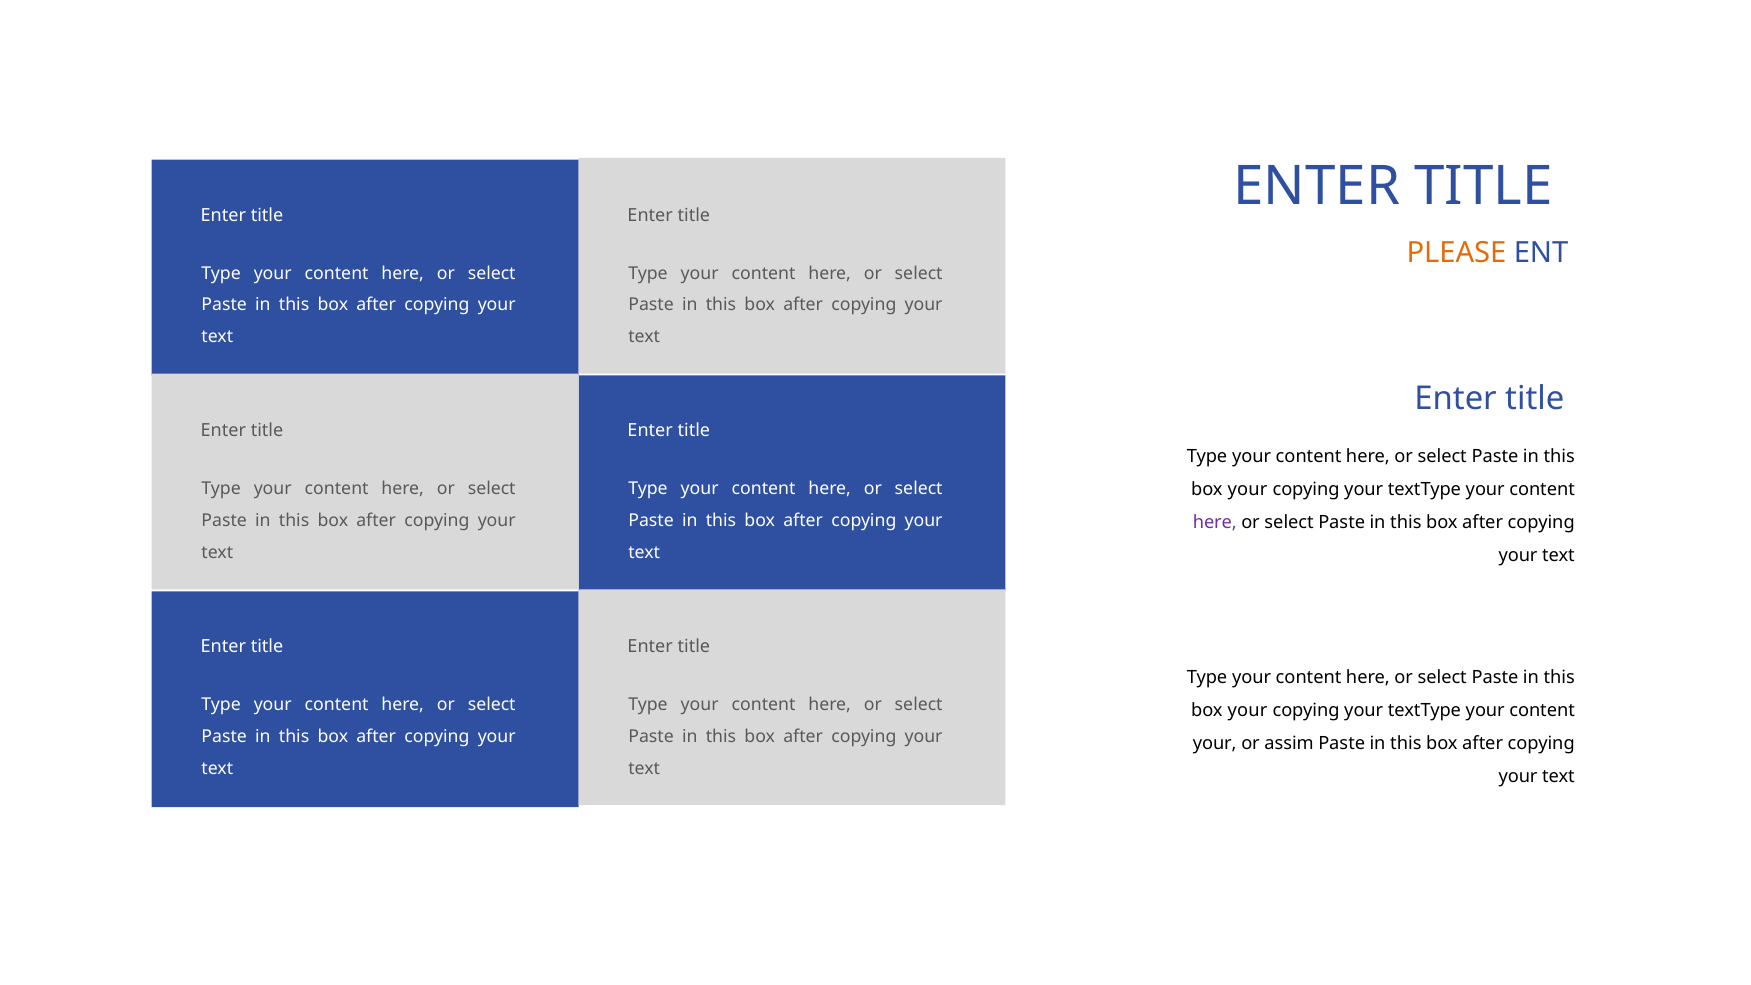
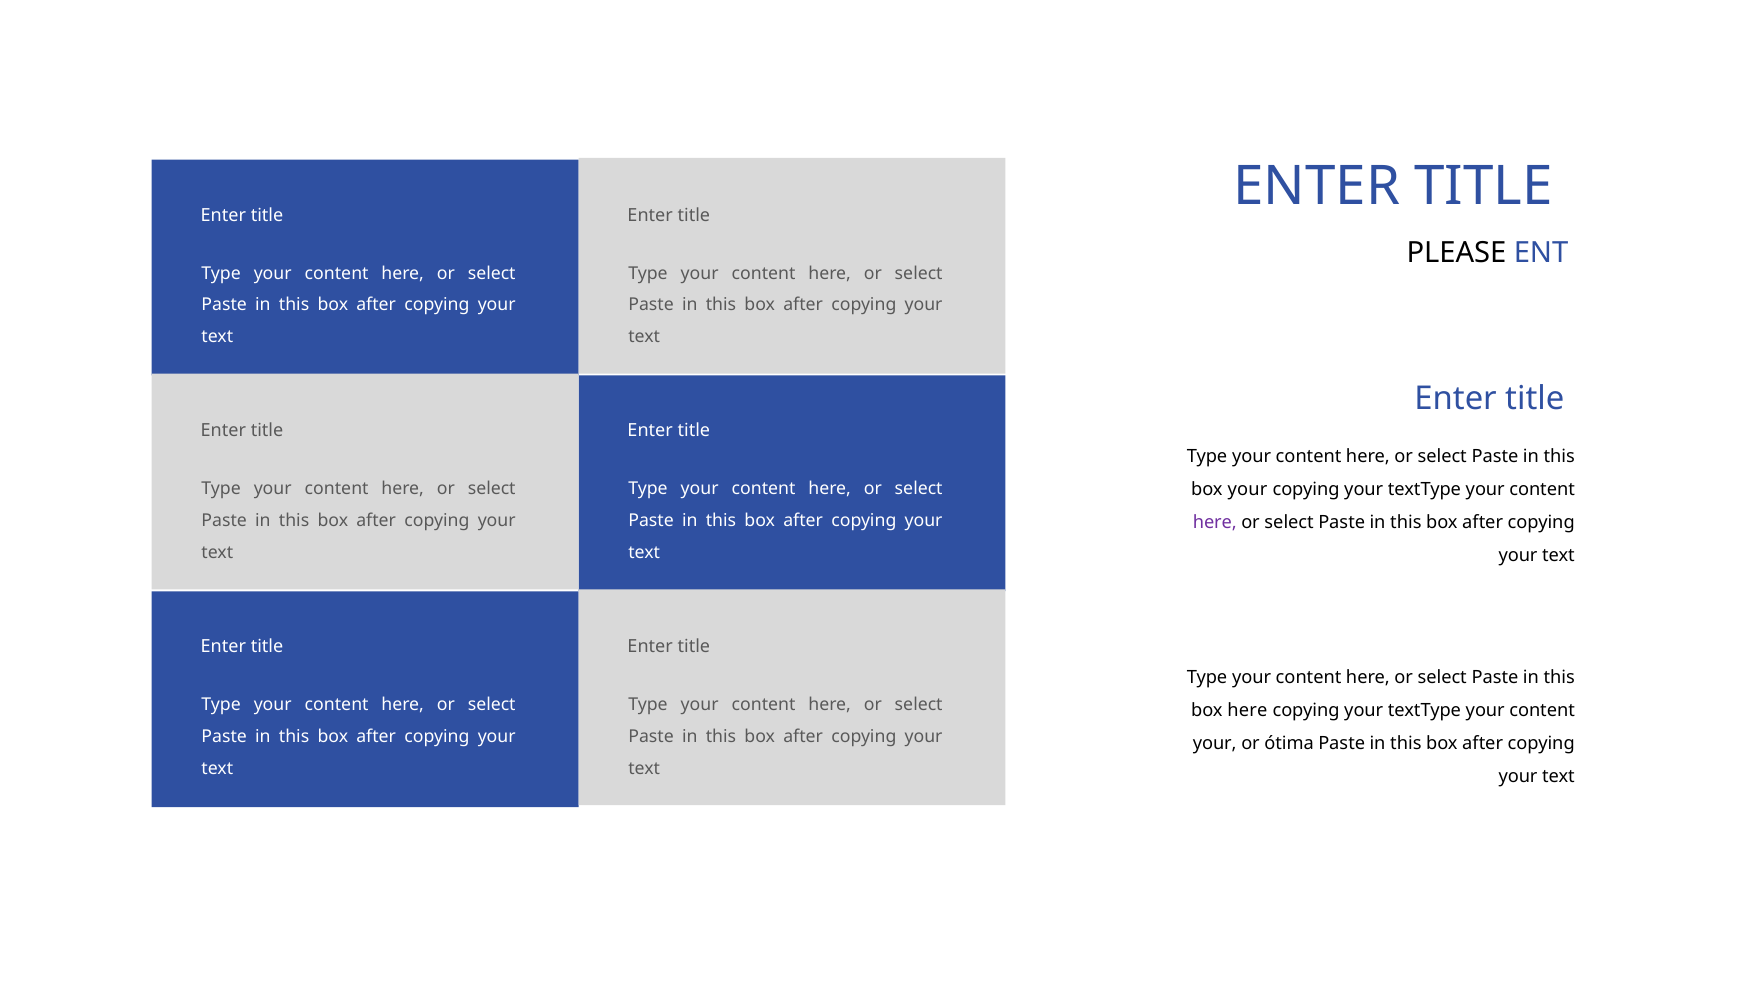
PLEASE colour: orange -> black (1457, 253)
your: your -> here (1247, 710)
assim: assim -> ótima (1289, 743)
